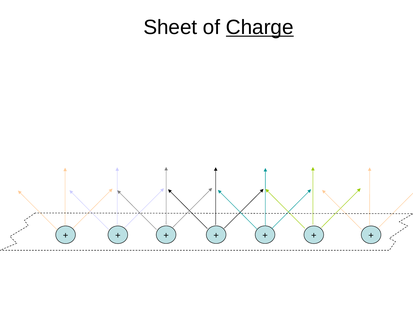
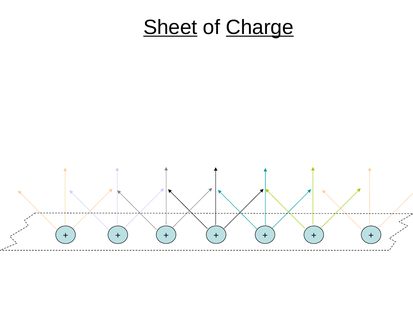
Sheet underline: none -> present (170, 27)
